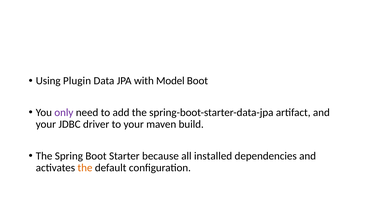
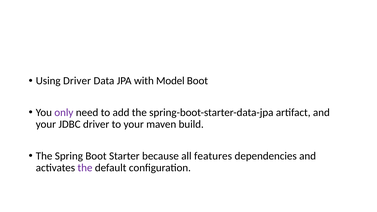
Using Plugin: Plugin -> Driver (77, 81)
installed: installed -> features (213, 156)
the colour: orange -> purple (85, 168)
